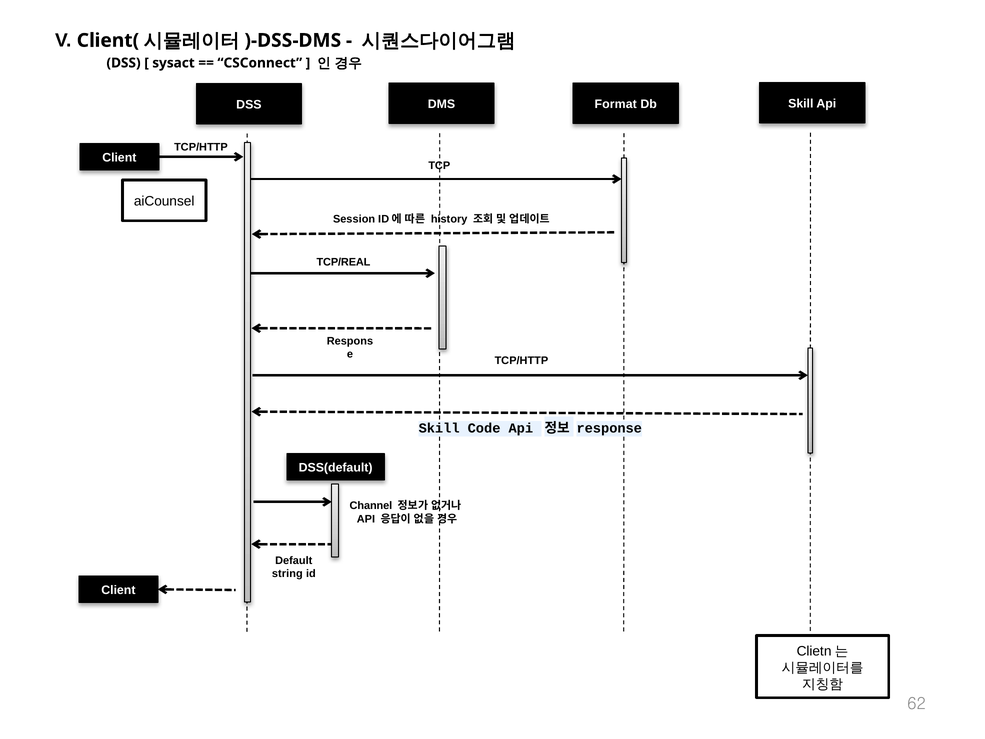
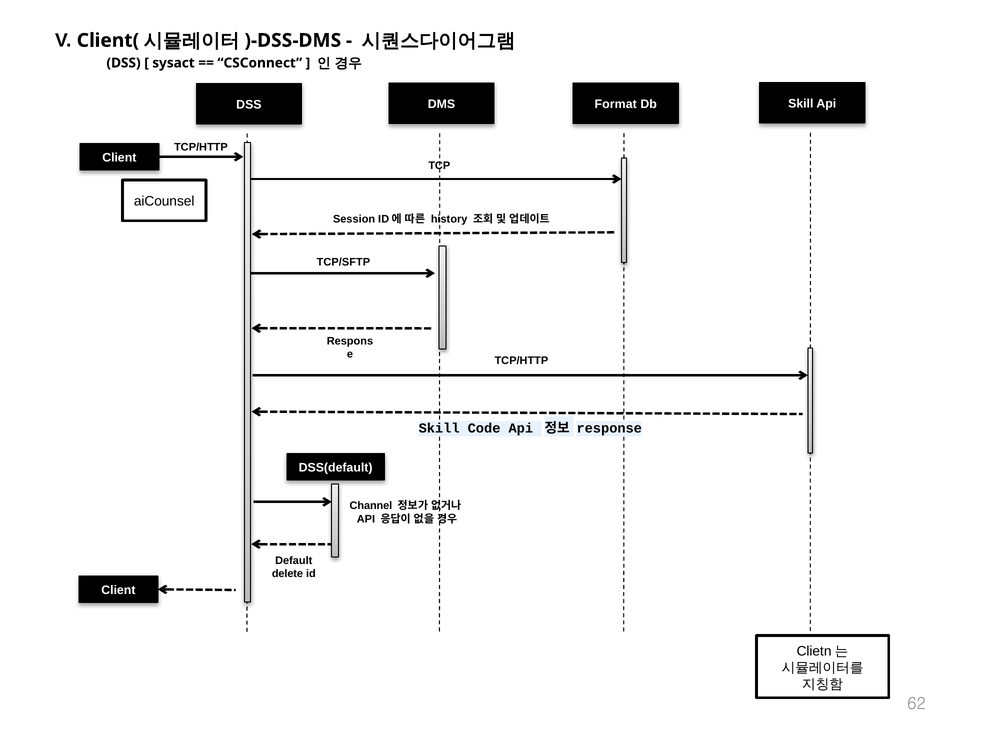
TCP/REAL: TCP/REAL -> TCP/SFTP (343, 262)
string: string -> delete (287, 573)
